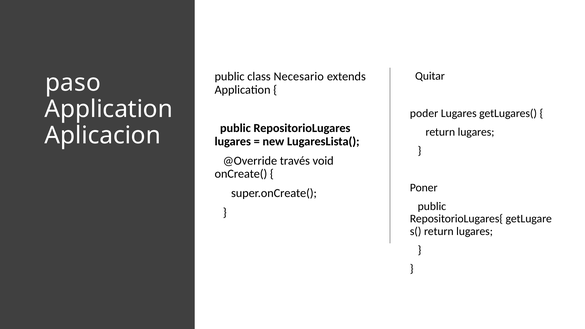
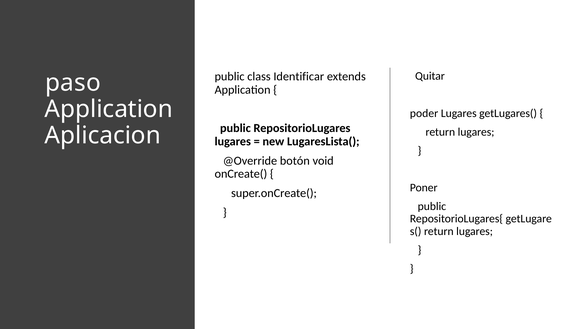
Necesario: Necesario -> Identificar (299, 77)
través: través -> botón (295, 161)
